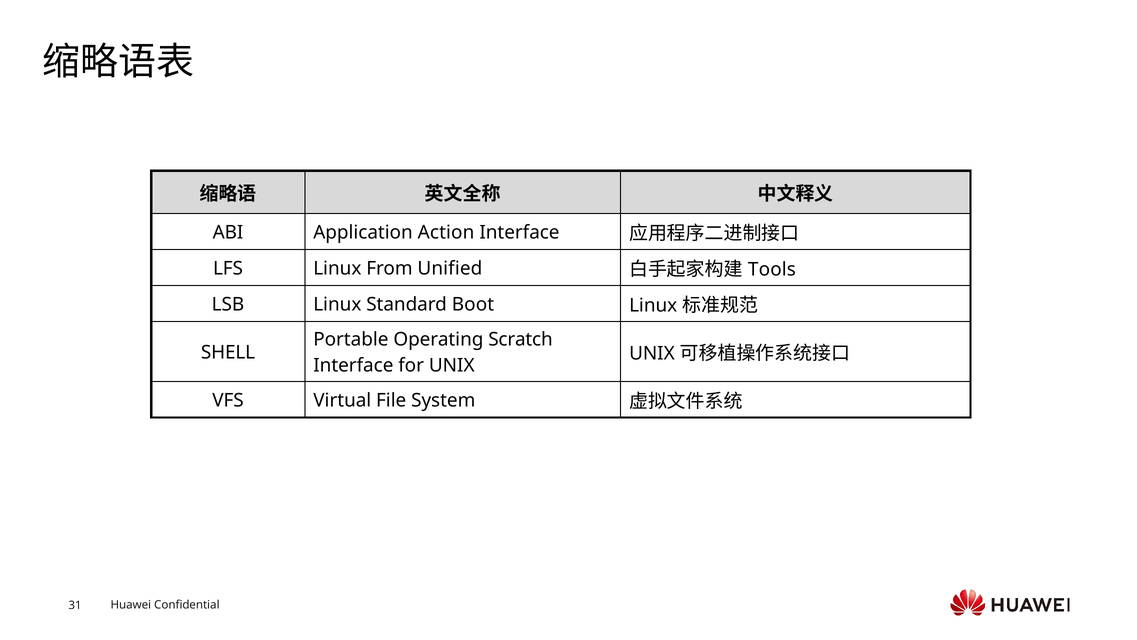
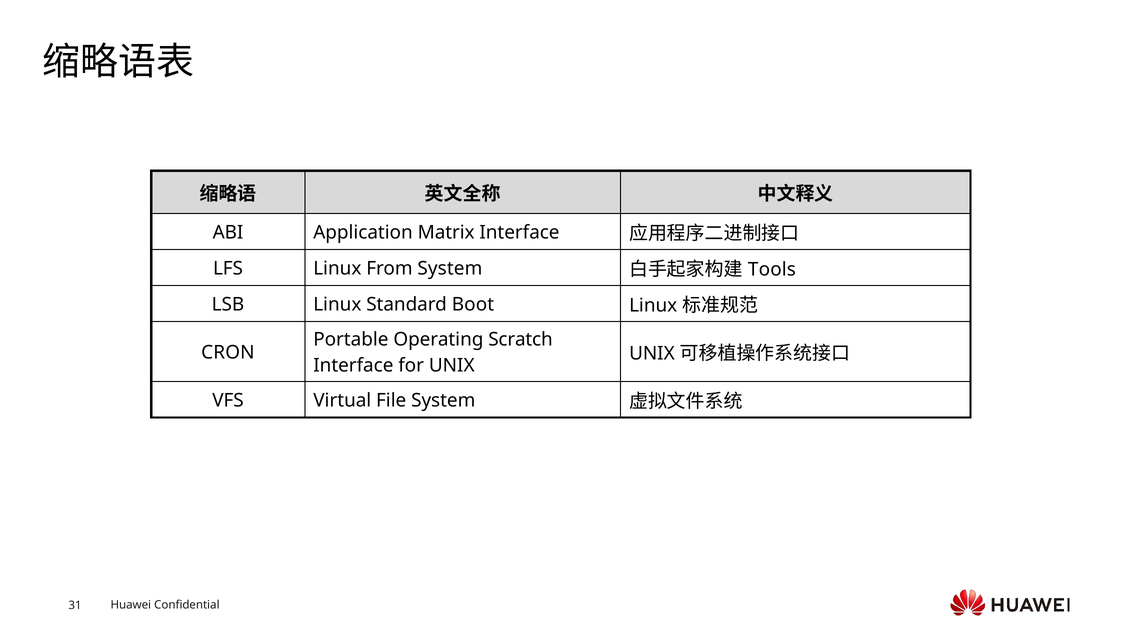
Action: Action -> Matrix (446, 232)
From Unified: Unified -> System (450, 268)
SHELL: SHELL -> CRON (228, 352)
